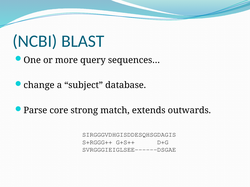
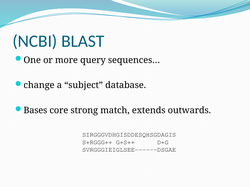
Parse: Parse -> Bases (35, 111)
